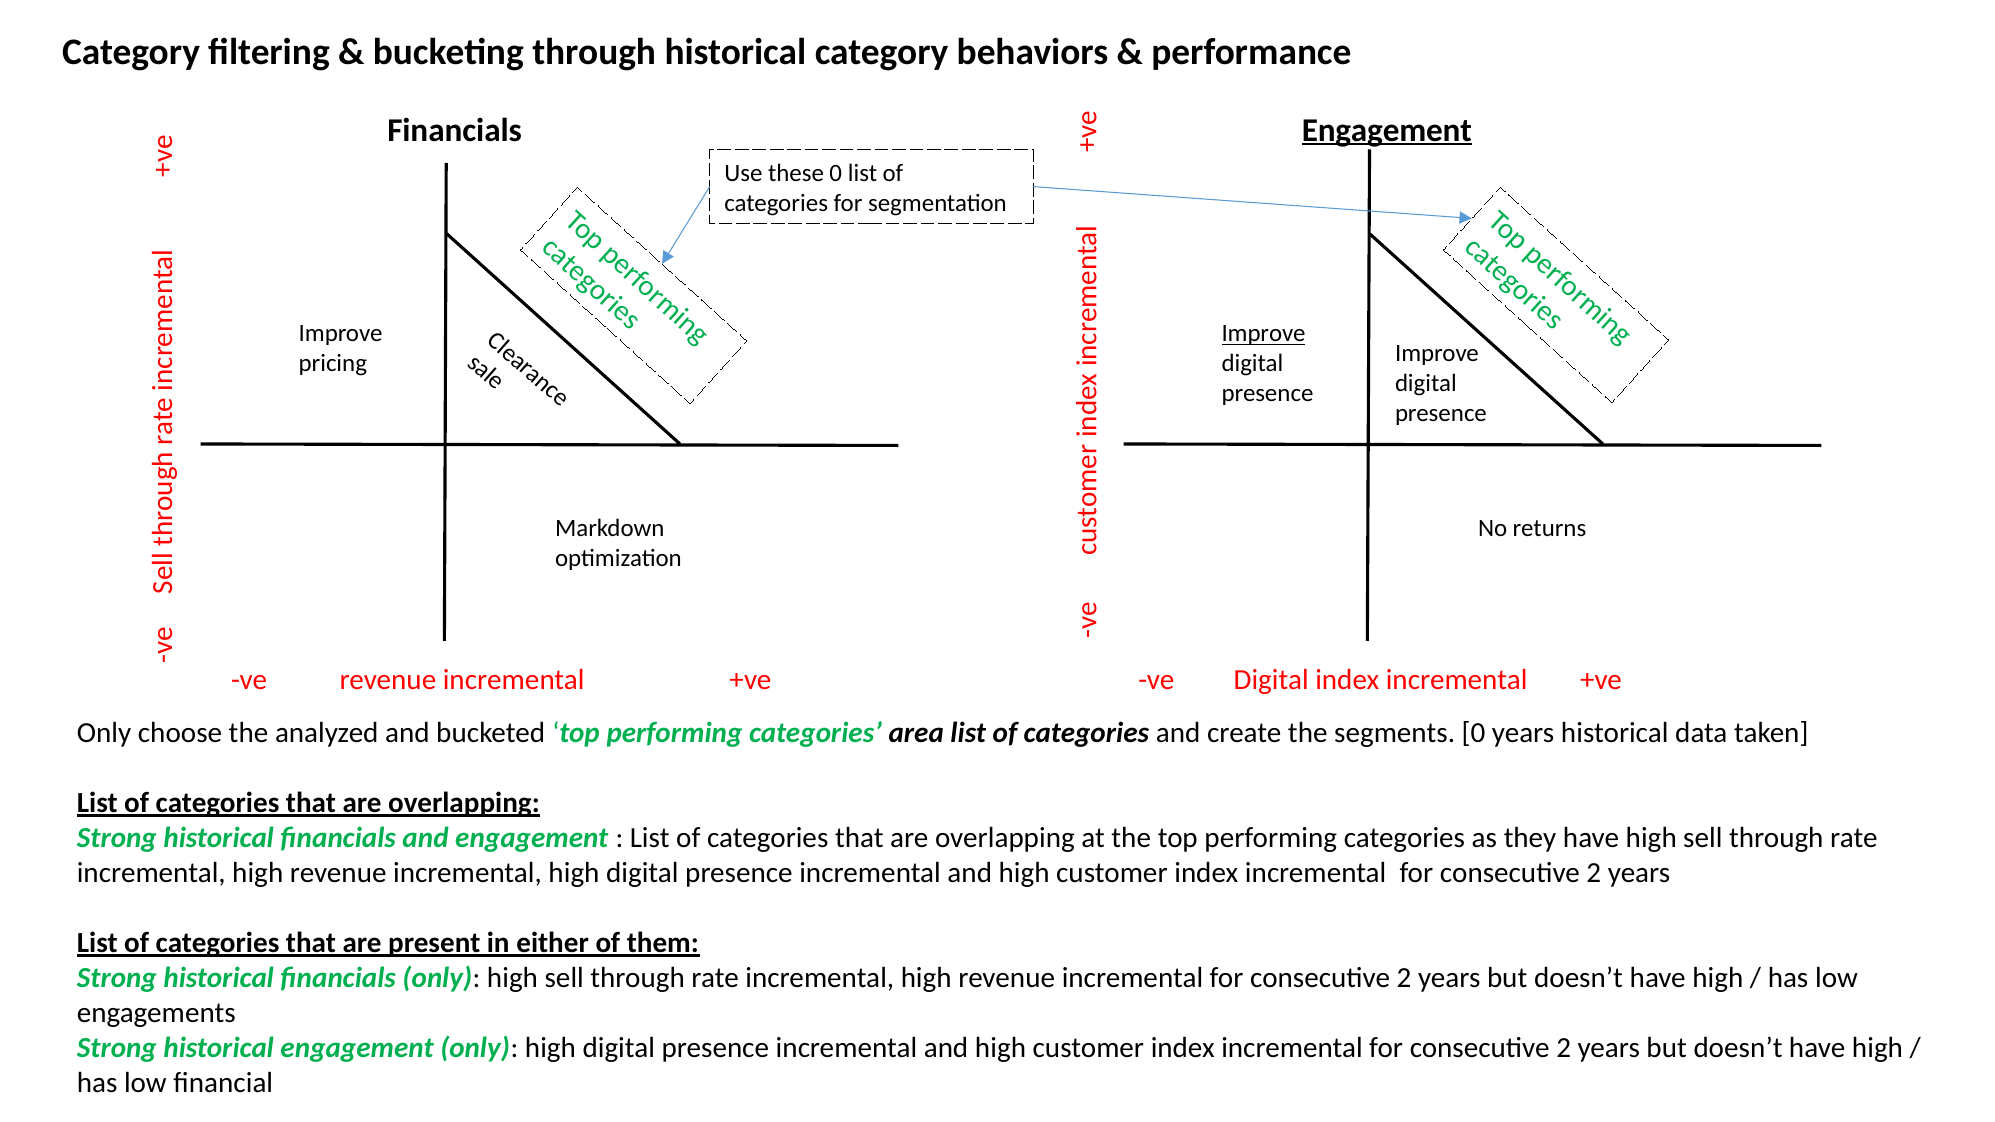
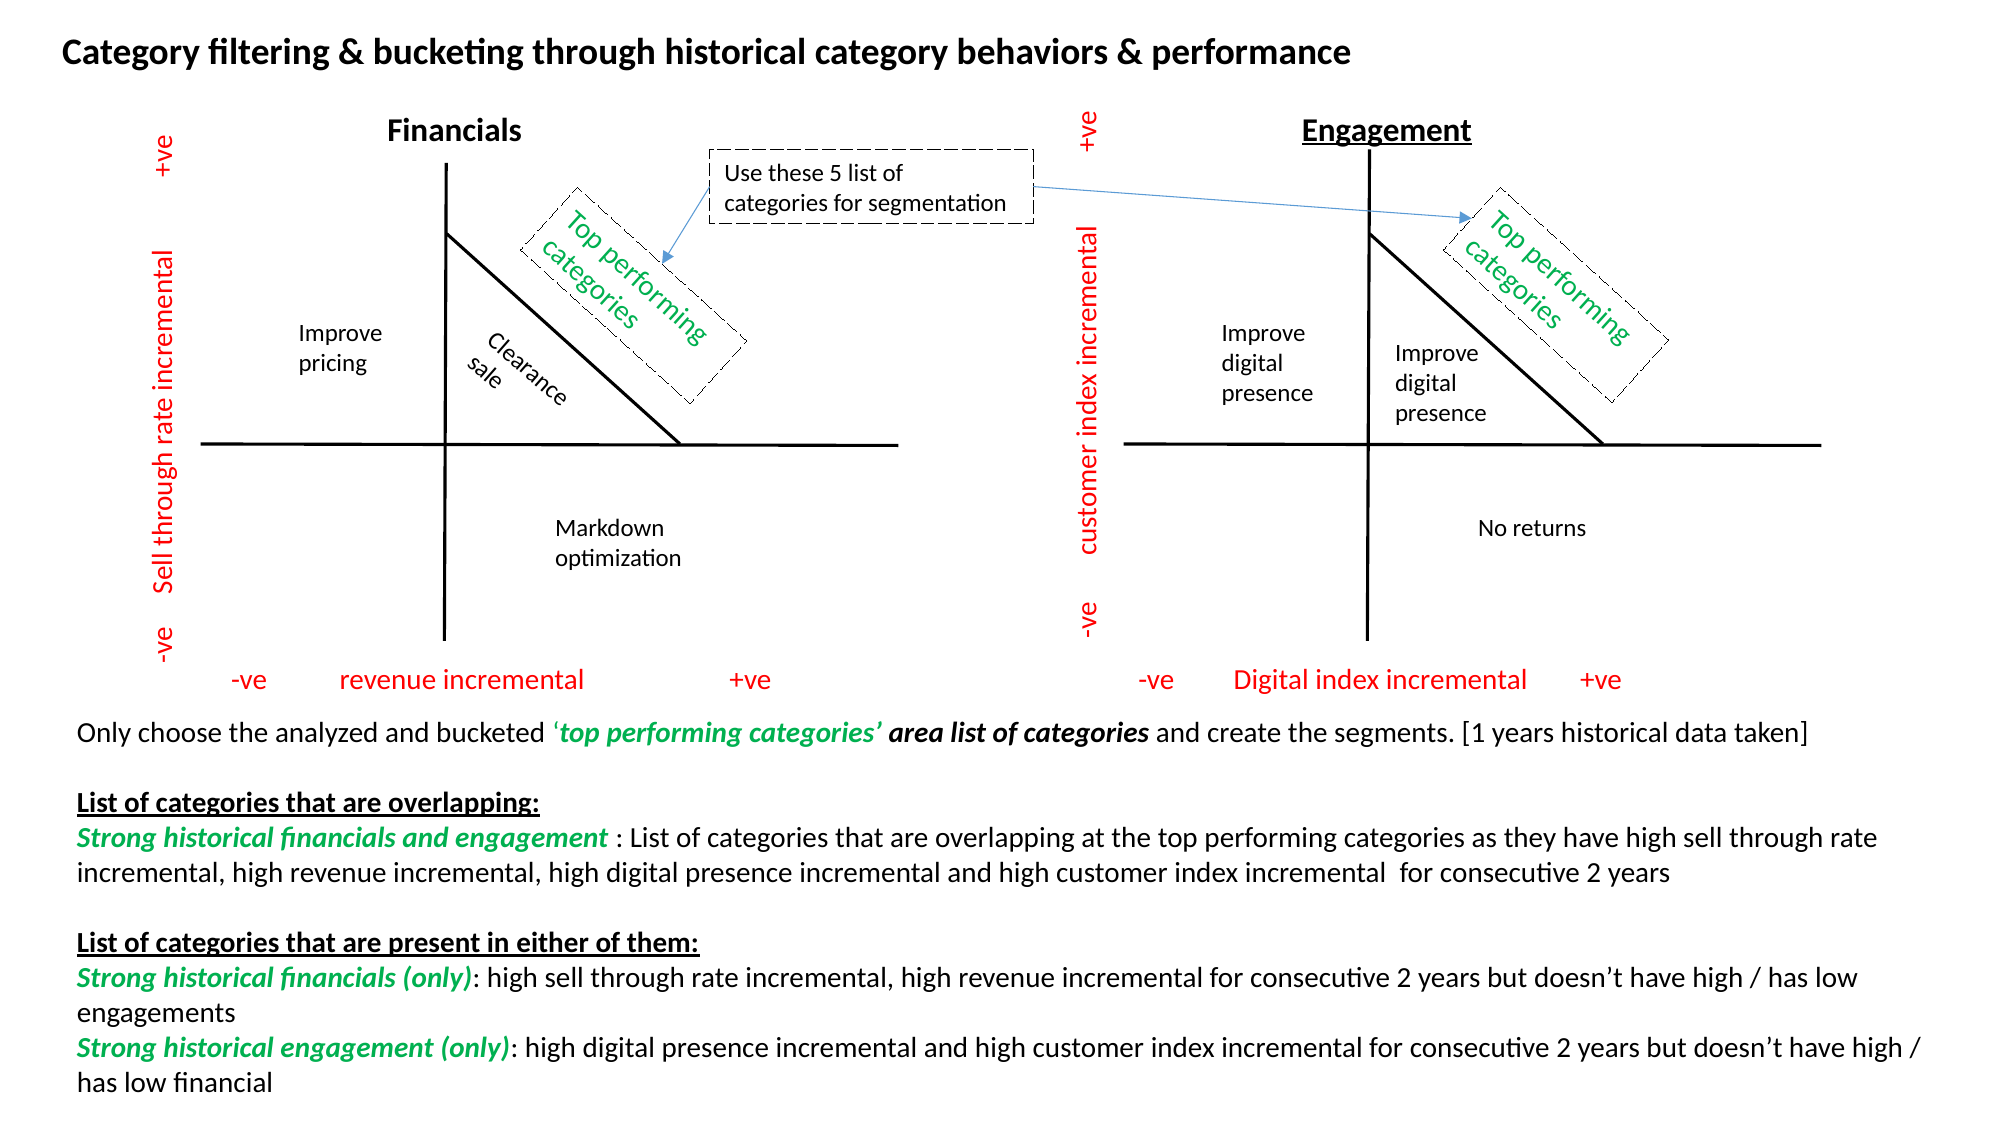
these 0: 0 -> 5 (836, 173)
Improve underline: present -> none (1264, 334)
segments 0: 0 -> 1 (1474, 733)
